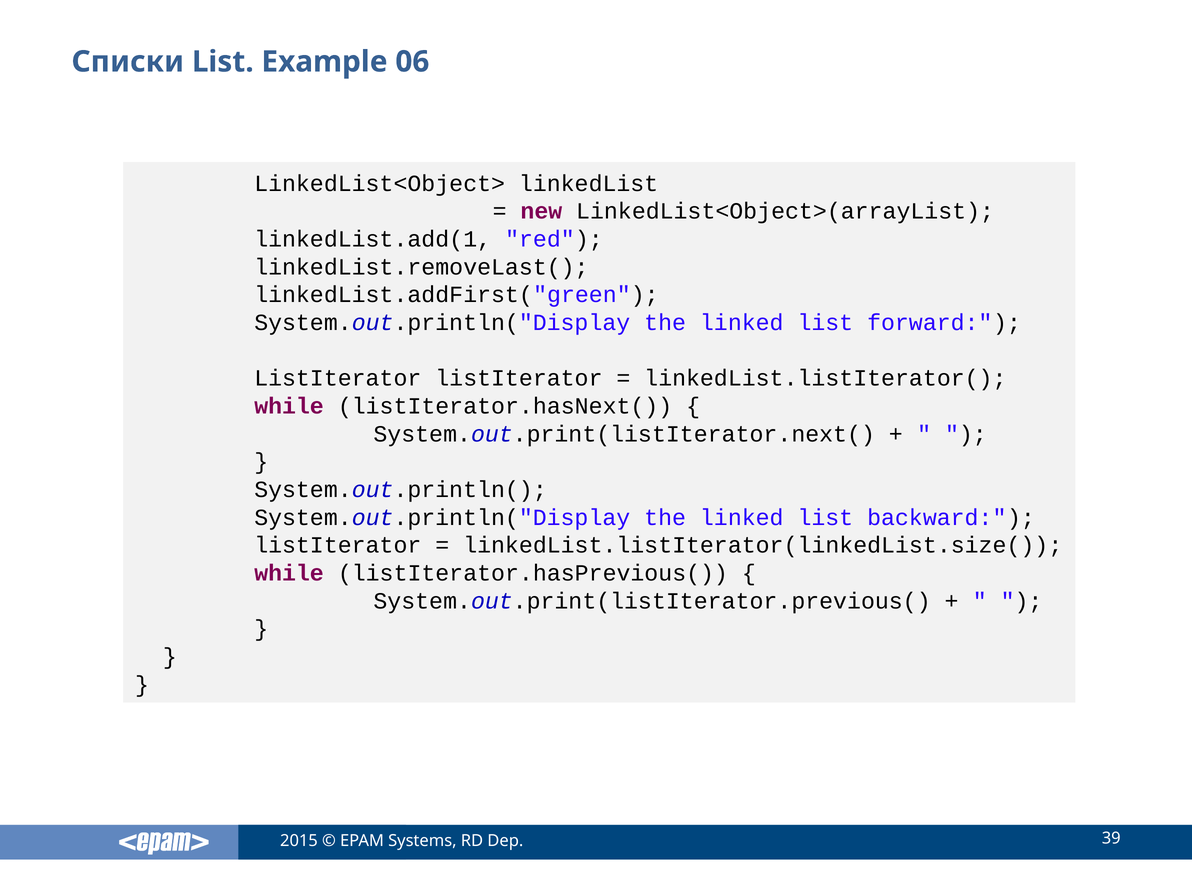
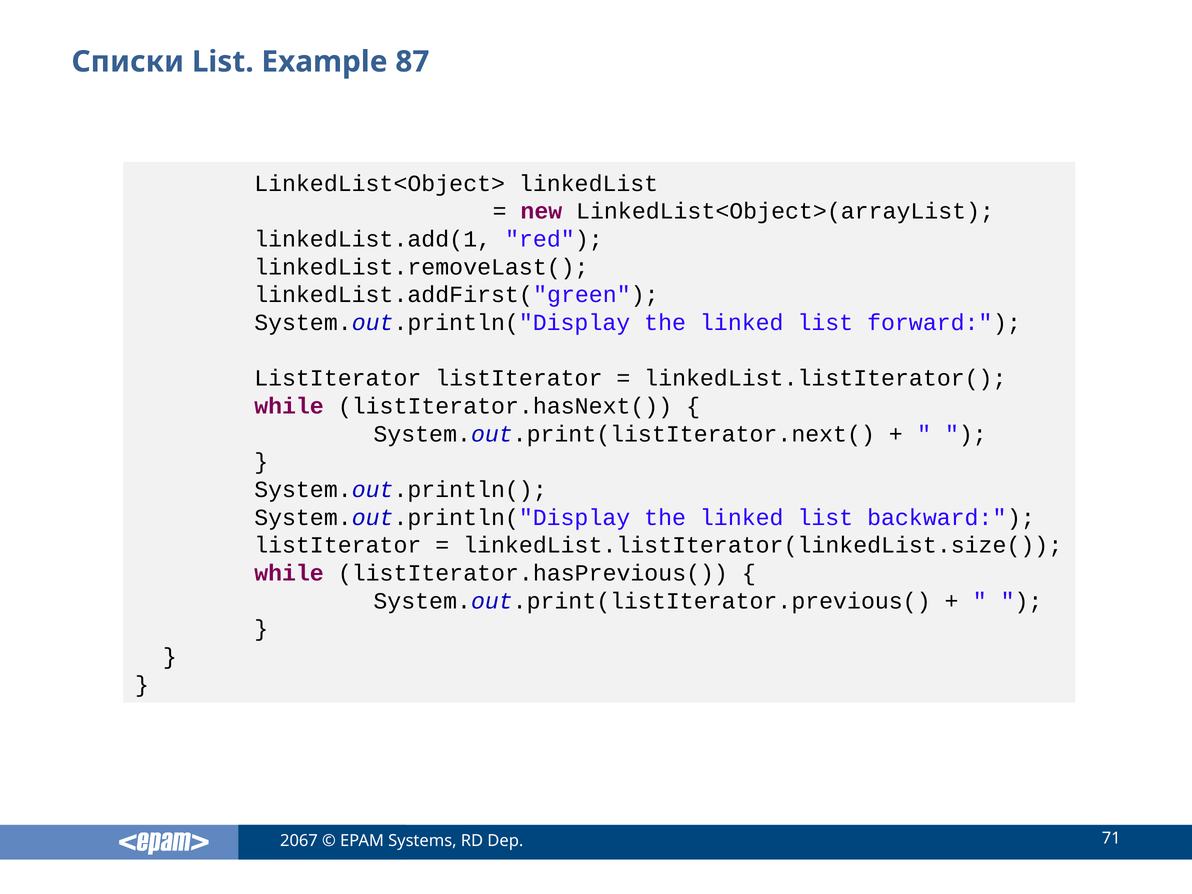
06: 06 -> 87 (412, 62)
2015: 2015 -> 2067 (299, 841)
39: 39 -> 71 (1111, 838)
